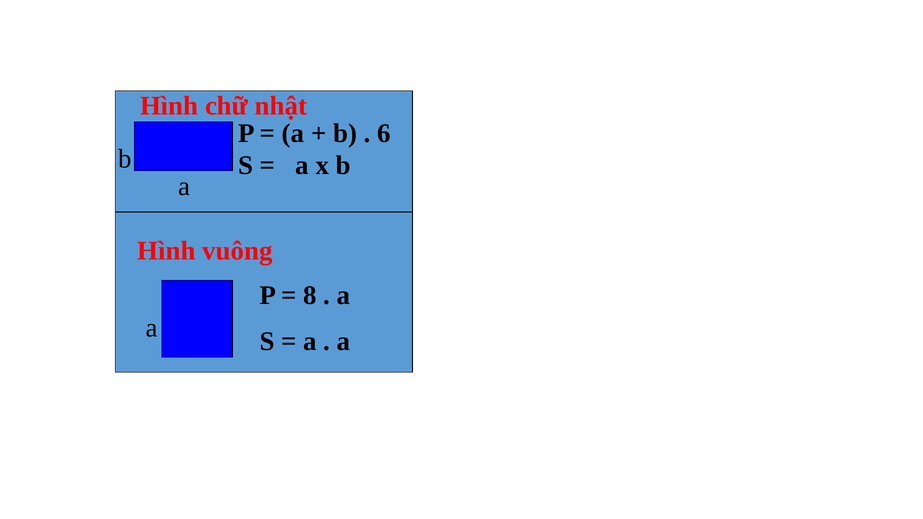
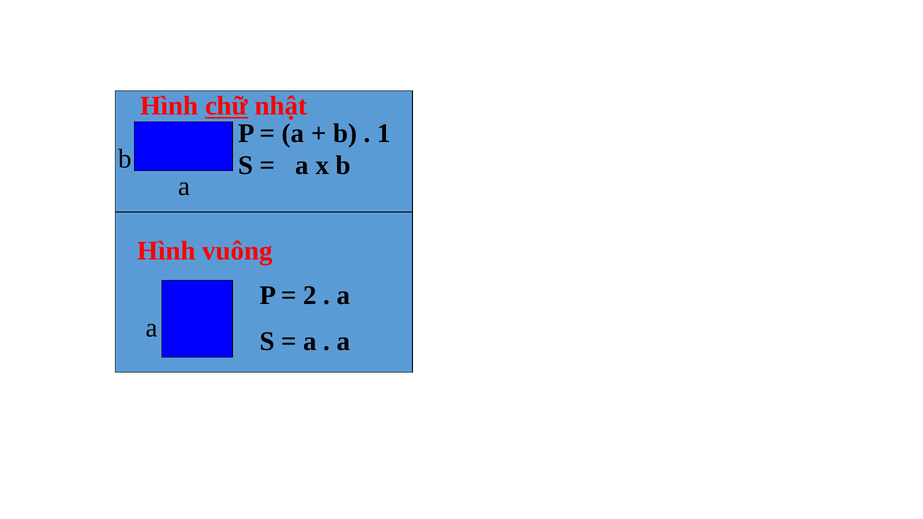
chữ underline: none -> present (227, 106)
6: 6 -> 1 (384, 133)
8: 8 -> 2 (310, 296)
